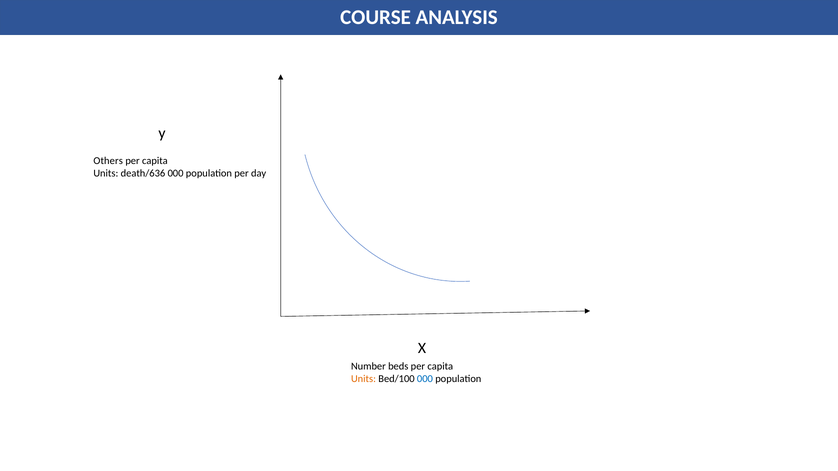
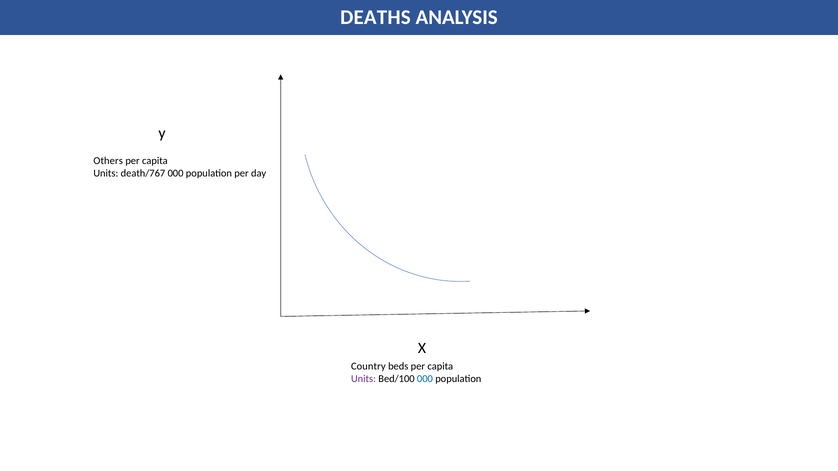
COURSE: COURSE -> DEATHS (375, 17)
death/636: death/636 -> death/767 (143, 173)
Number: Number -> Country (368, 366)
Units colour: orange -> purple (364, 379)
